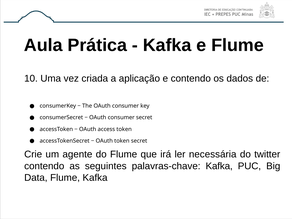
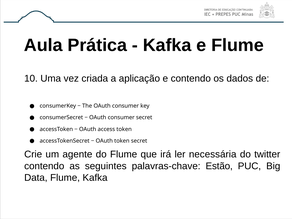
palavras-chave Kafka: Kafka -> Estão (219, 166)
